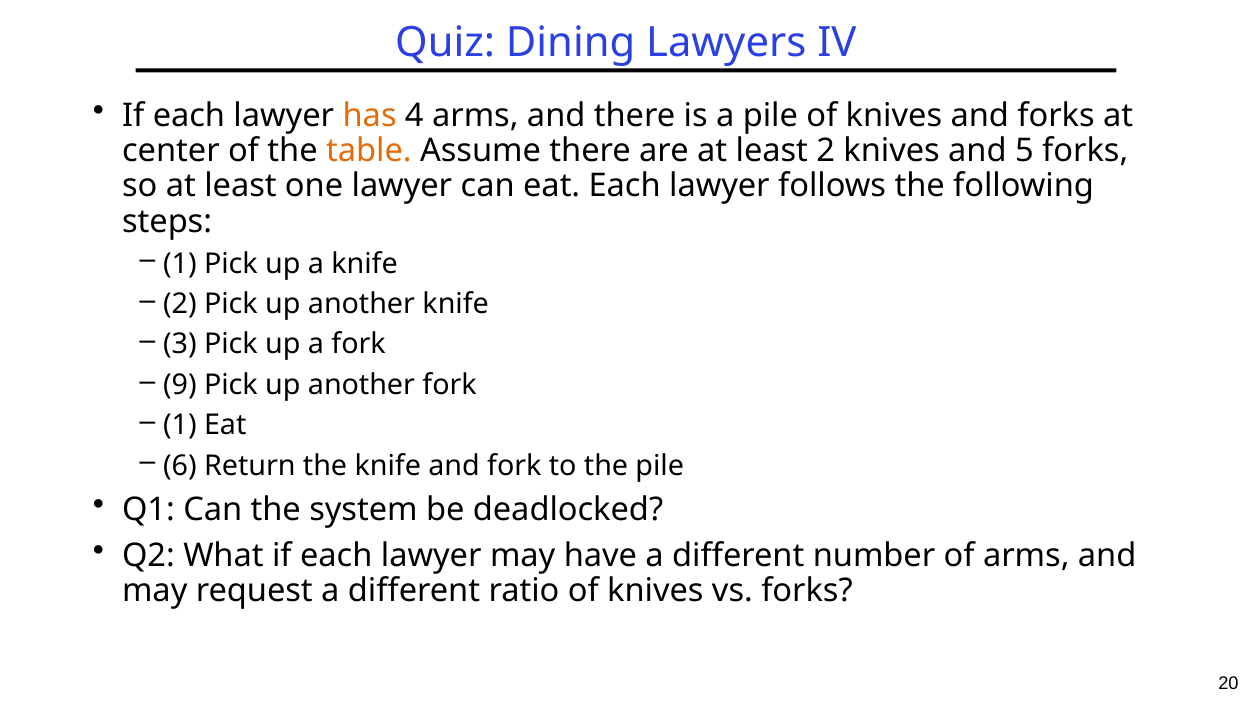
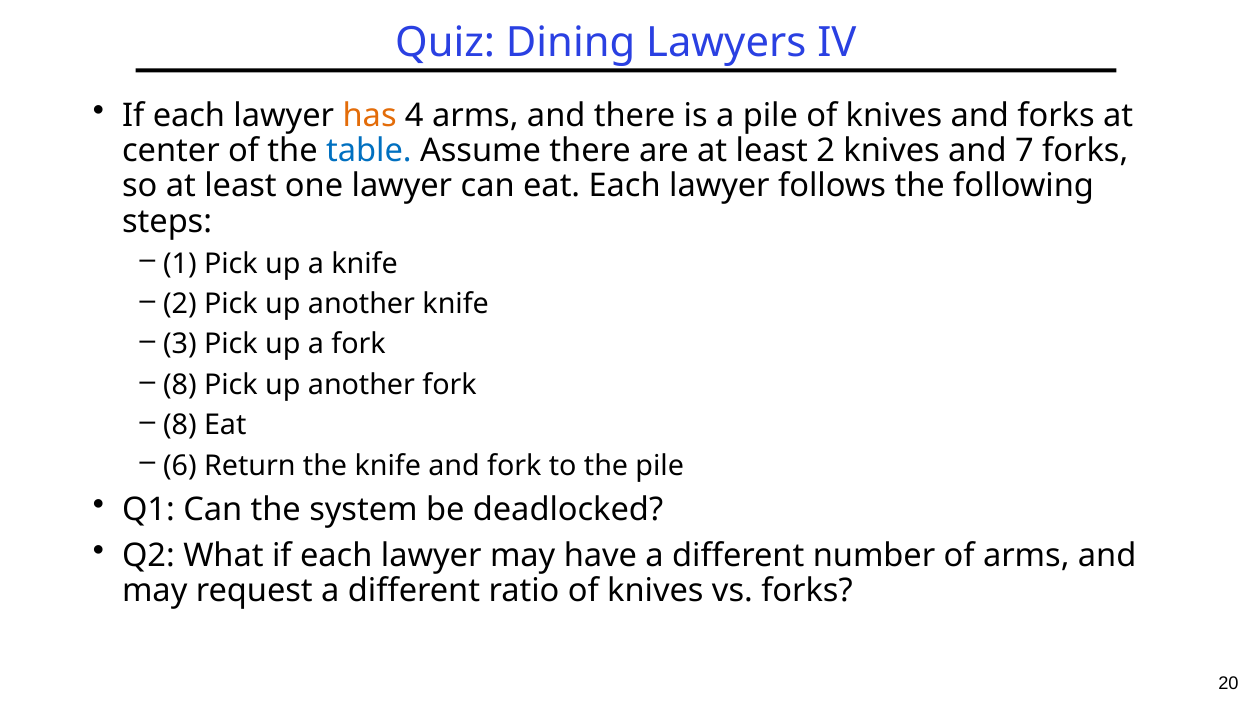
table colour: orange -> blue (369, 151)
5: 5 -> 7 (1024, 151)
9: 9 -> 8 (180, 385)
1: 1 -> 8 (180, 425)
